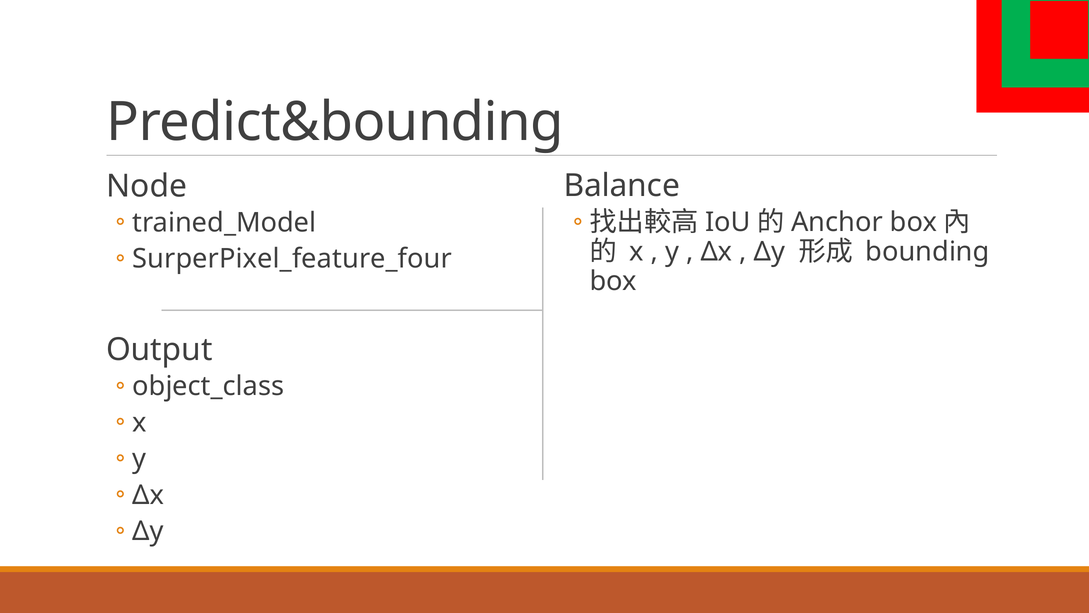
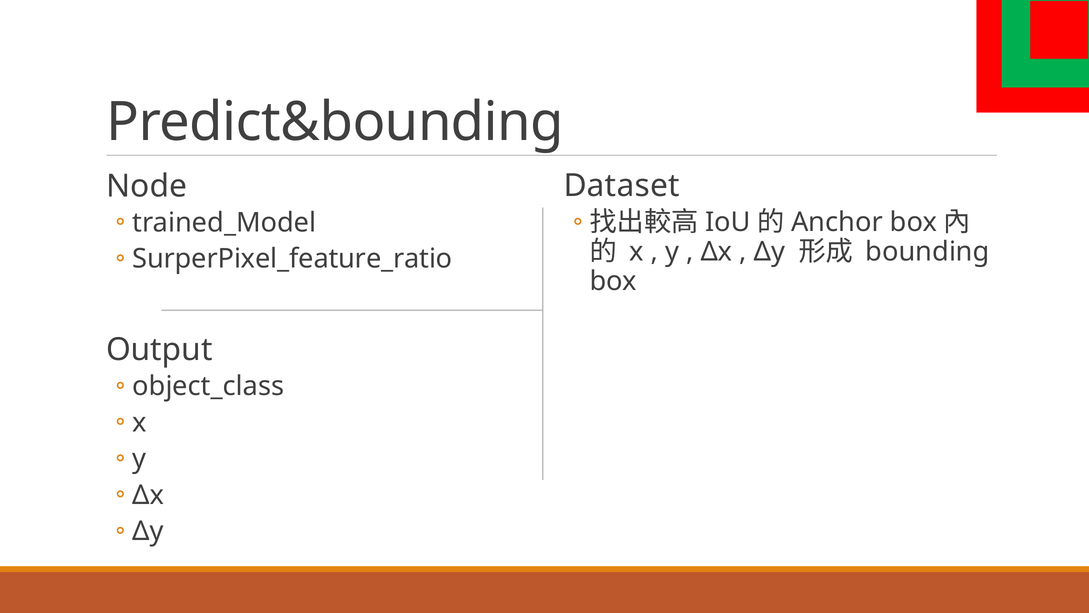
Balance: Balance -> Dataset (622, 186)
SurperPixel_feature_four: SurperPixel_feature_four -> SurperPixel_feature_ratio (292, 259)
